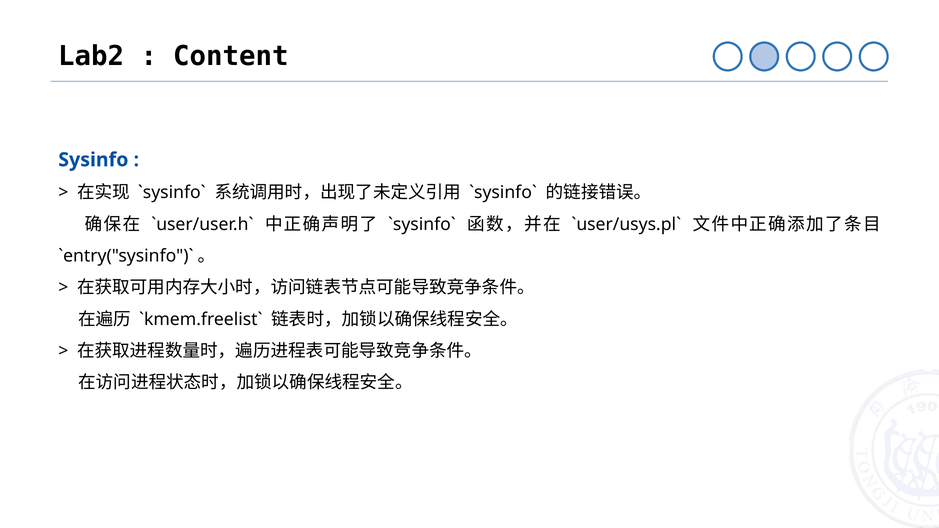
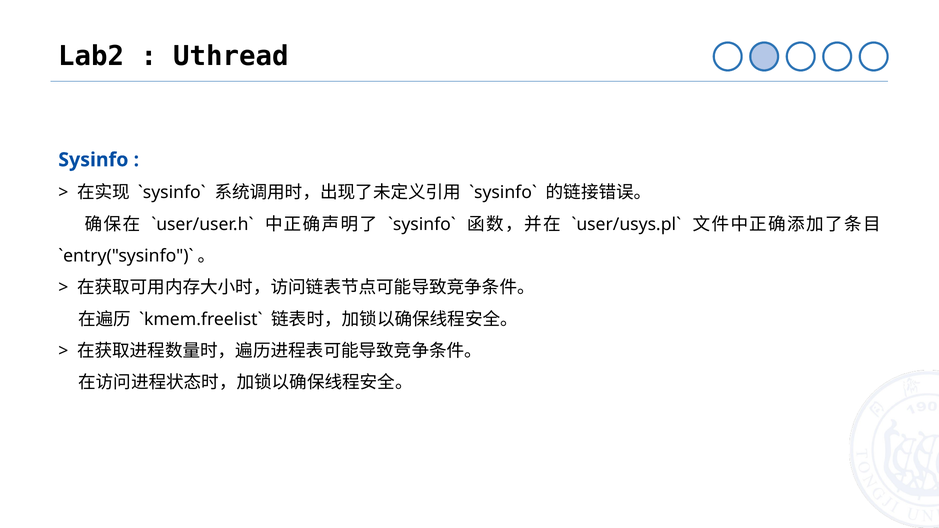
Content: Content -> Uthread (231, 56)
